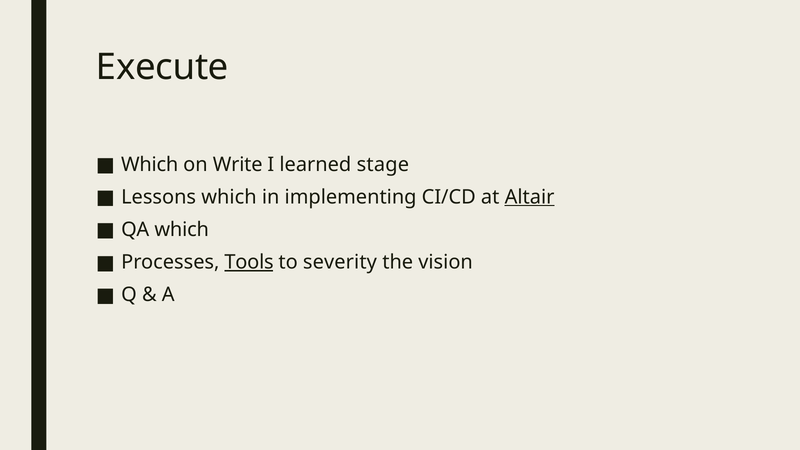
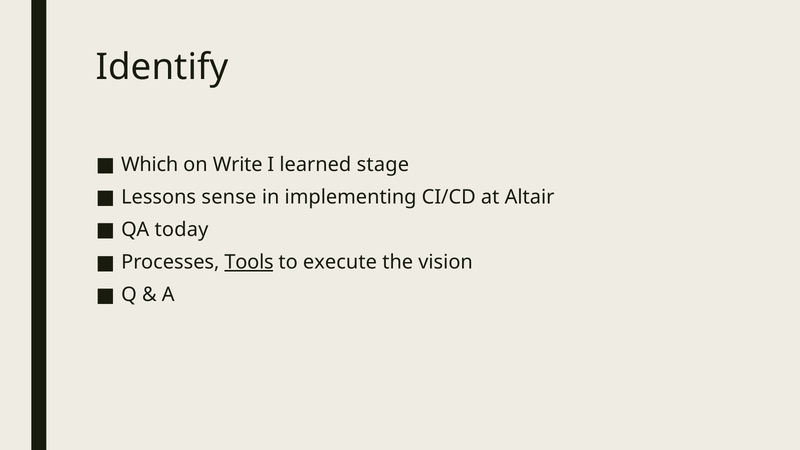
Execute: Execute -> Identify (162, 67)
Lessons which: which -> sense (229, 197)
Altair underline: present -> none (530, 197)
QA which: which -> today (182, 230)
severity: severity -> execute (340, 262)
